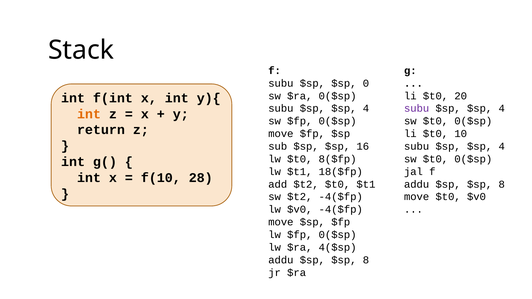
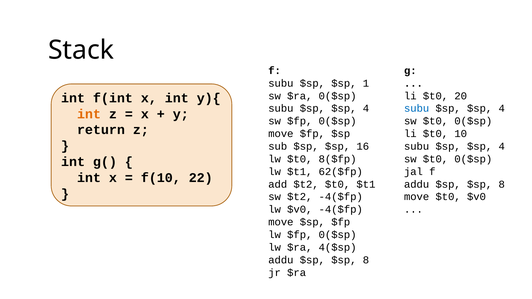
0: 0 -> 1 (366, 83)
subu colour: purple -> blue (417, 109)
18($fp: 18($fp -> 62($fp (341, 172)
28: 28 -> 22 (201, 178)
